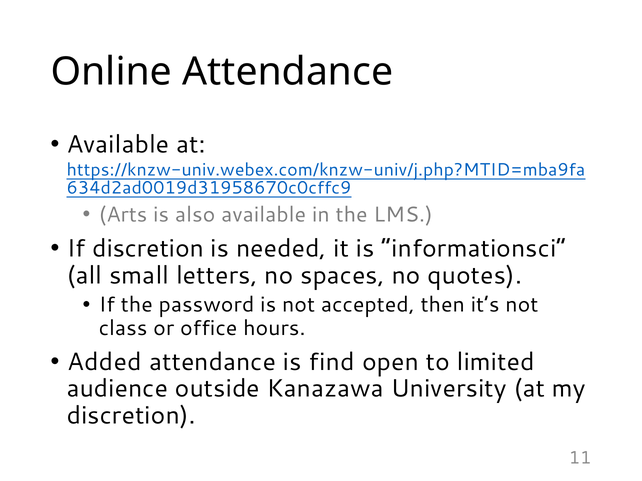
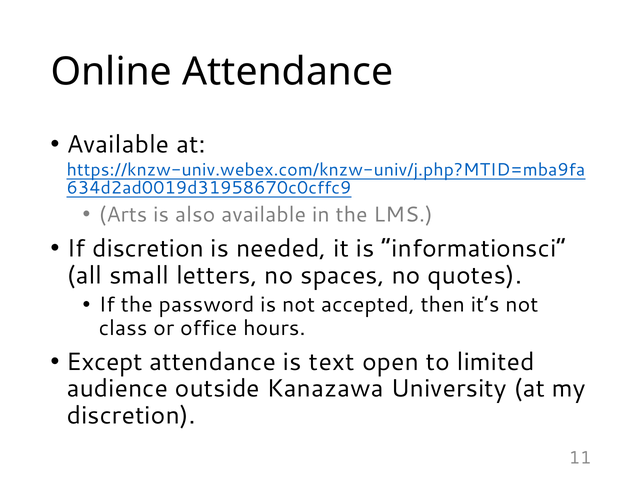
Added: Added -> Except (105, 362)
find: find -> text (332, 362)
